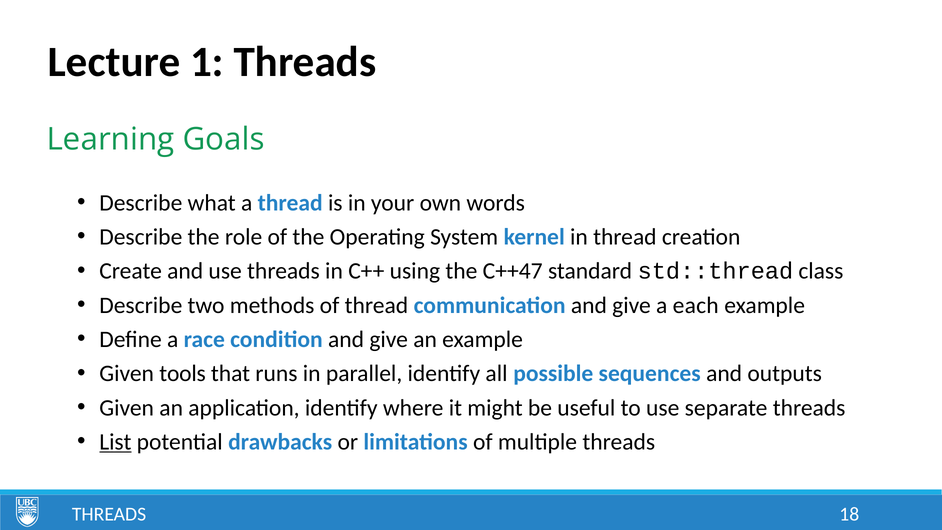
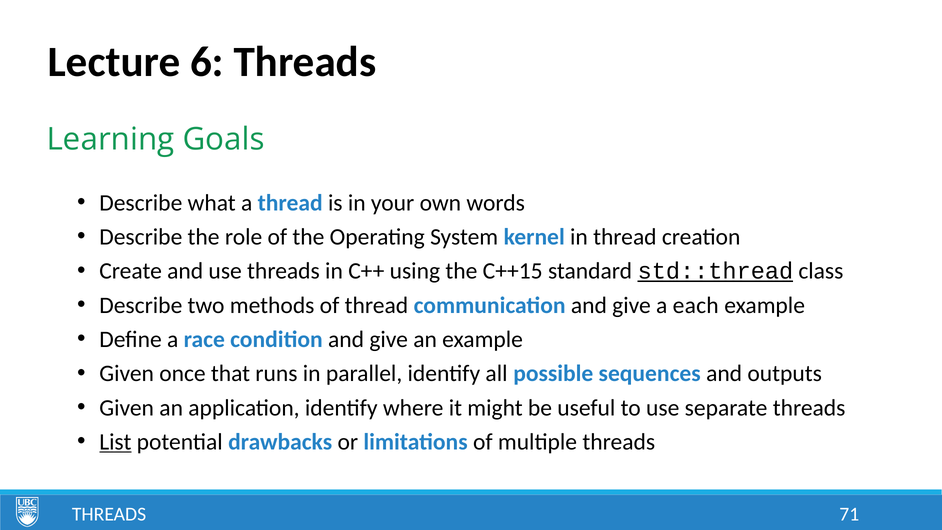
1: 1 -> 6 (207, 62)
C++47: C++47 -> C++15 (513, 271)
std::thread underline: none -> present (715, 271)
tools: tools -> once (182, 373)
18: 18 -> 71 (849, 514)
